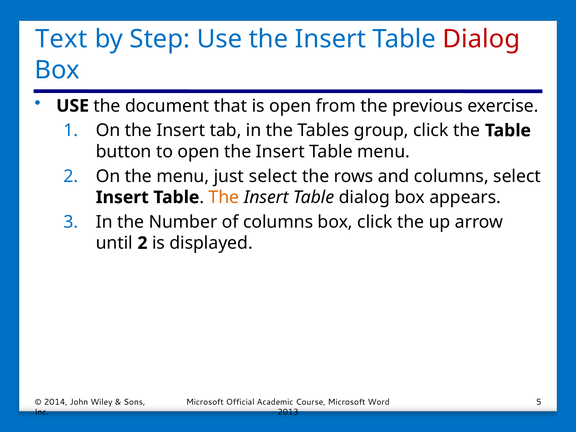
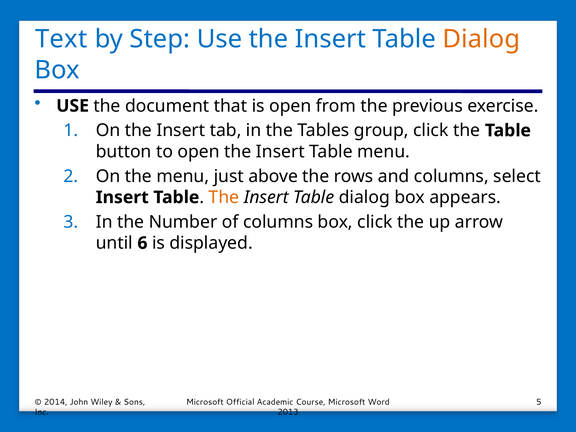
Dialog colour: red -> orange (481, 39)
just select: select -> above (273, 176)
until 2: 2 -> 6 (142, 243)
